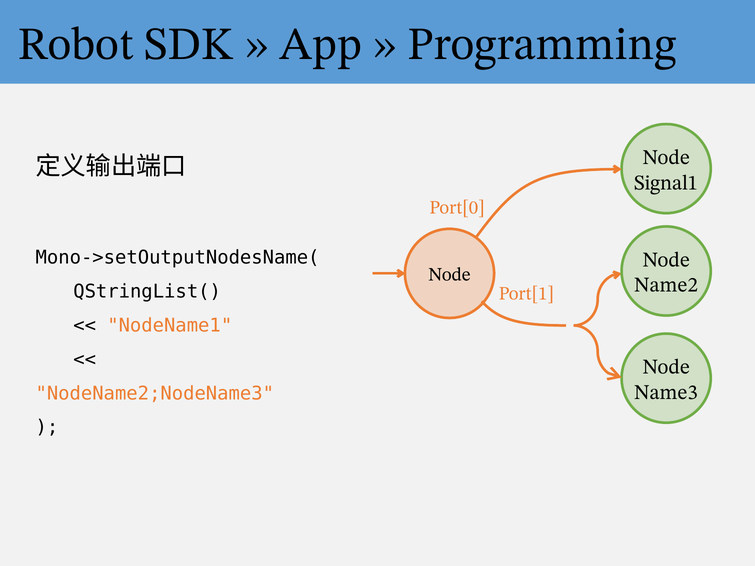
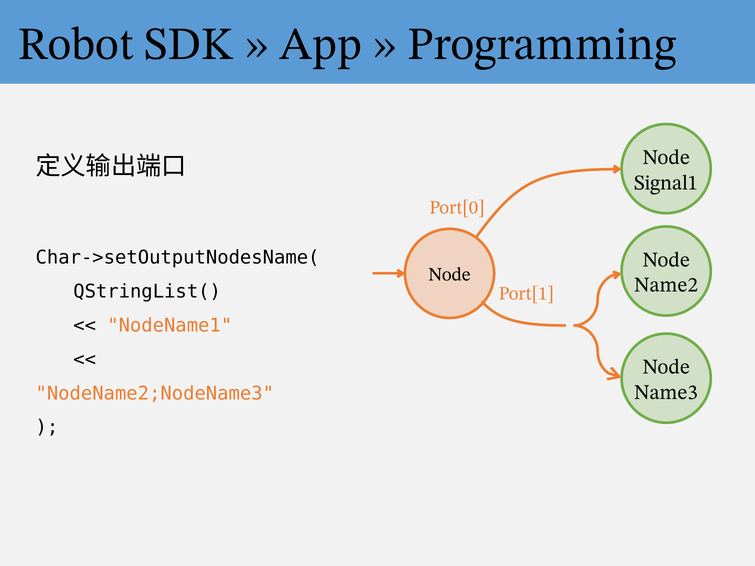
Mono->setOutputNodesName(: Mono->setOutputNodesName( -> Char->setOutputNodesName( (178, 258)
